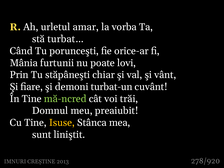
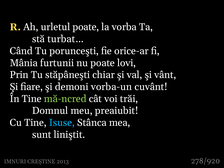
urletul amar: amar -> poate (86, 27)
turbat-un: turbat-un -> vorba-un (111, 87)
Isuse colour: yellow -> light blue (62, 123)
